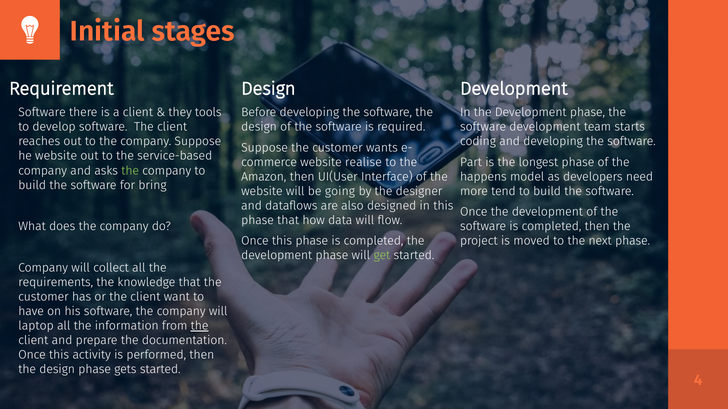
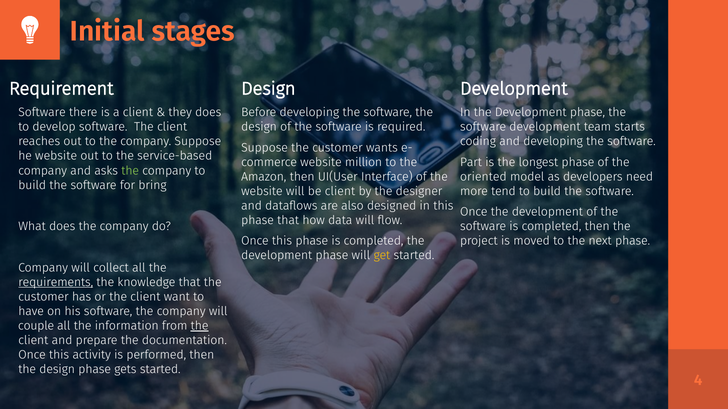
they tools: tools -> does (208, 113)
realise: realise -> million (363, 162)
happens: happens -> oriented (483, 177)
be going: going -> client (340, 191)
get colour: light green -> yellow (382, 256)
requirements underline: none -> present (56, 282)
laptop: laptop -> couple (36, 326)
